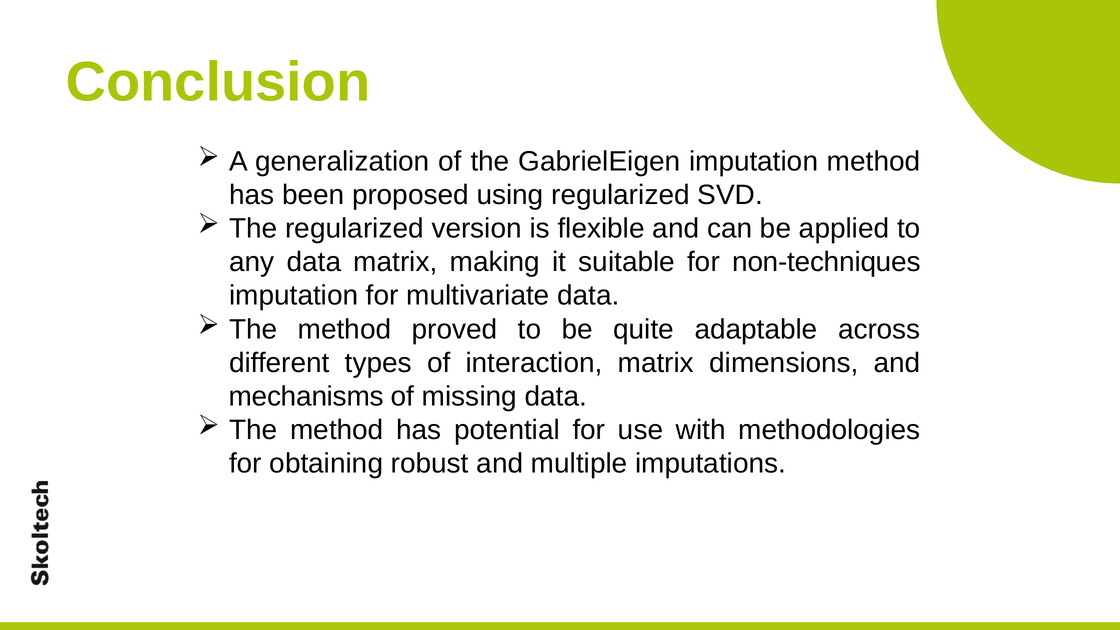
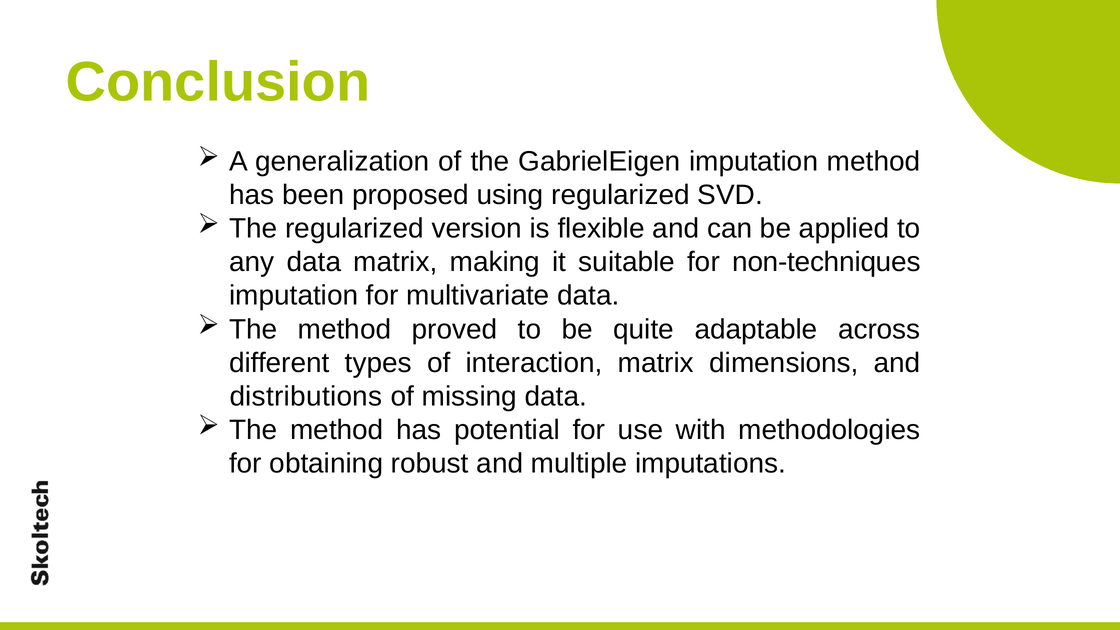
mechanisms: mechanisms -> distributions (306, 397)
